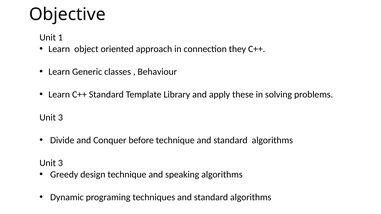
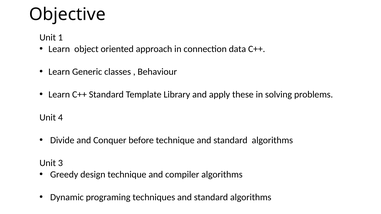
they: they -> data (237, 49)
3: 3 -> 4 (60, 118)
speaking: speaking -> compiler (182, 175)
